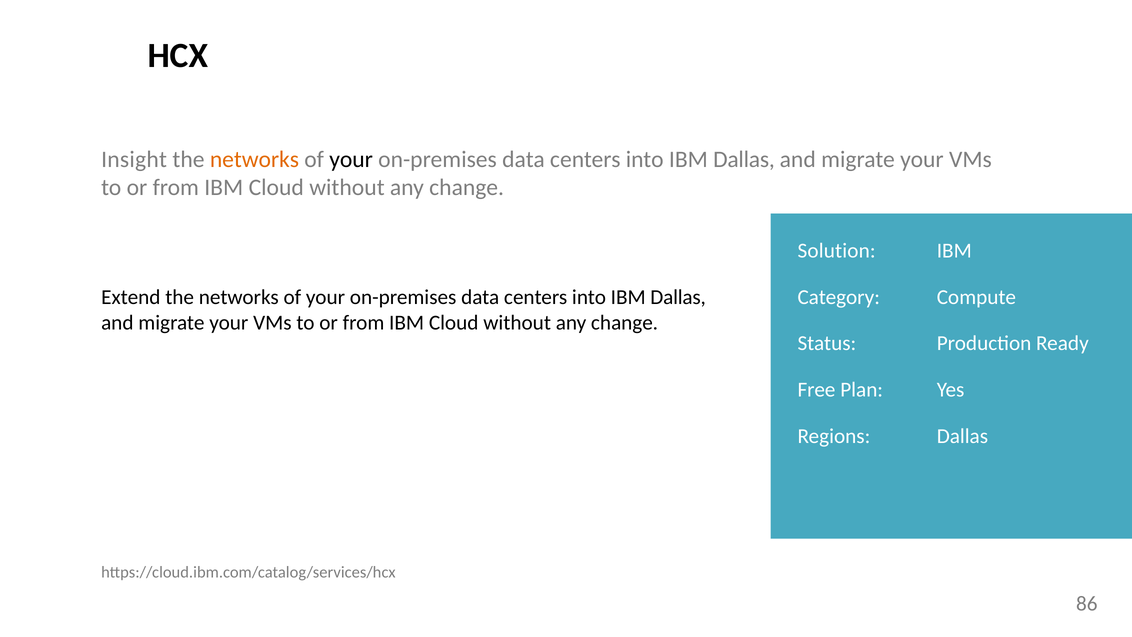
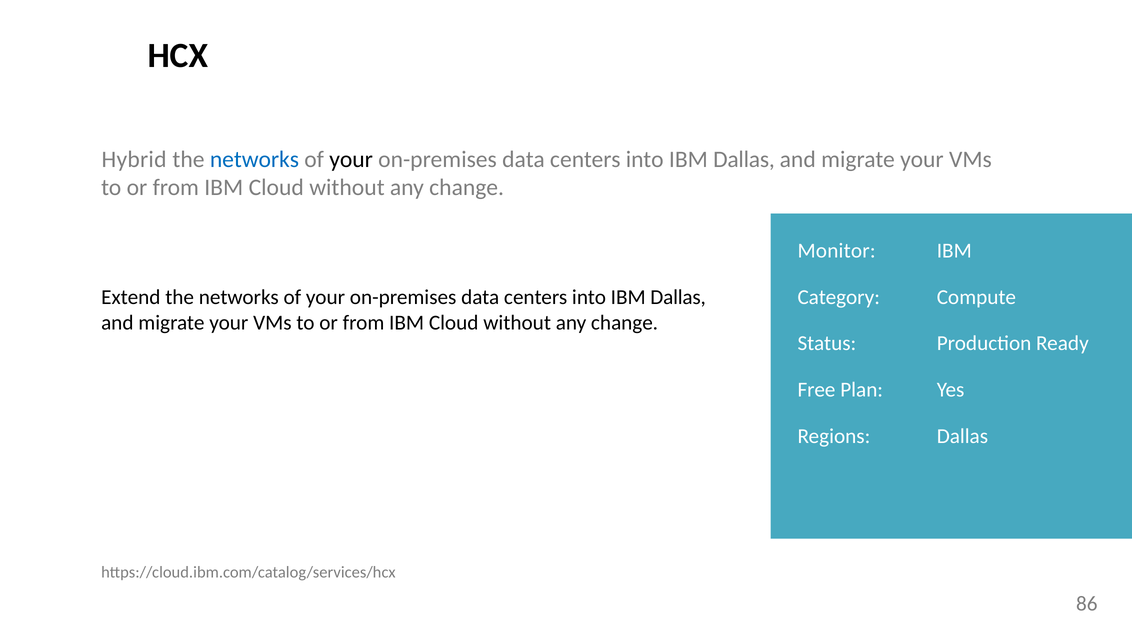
Insight: Insight -> Hybrid (134, 159)
networks colour: orange -> blue (254, 159)
Solution: Solution -> Monitor (837, 250)
